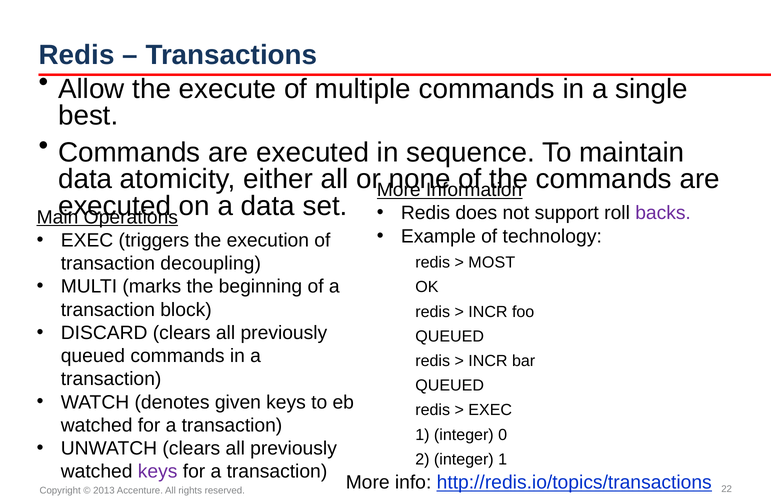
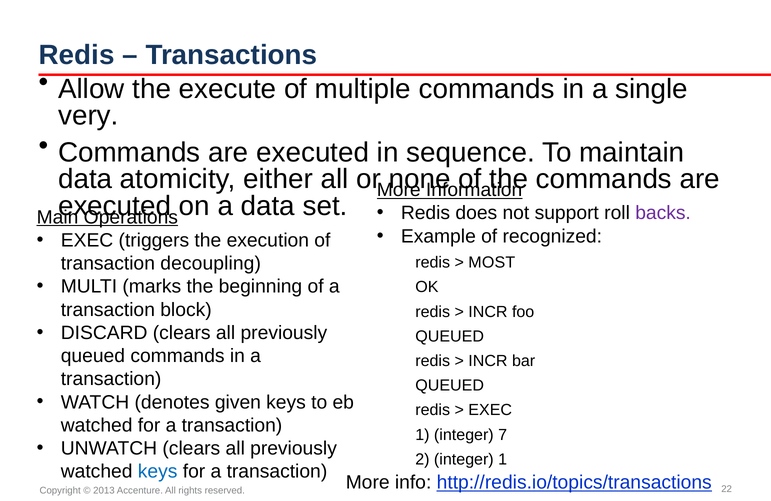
best: best -> very (88, 116)
technology: technology -> recognized (552, 236)
0: 0 -> 7 (503, 435)
keys colour: purple -> blue (158, 472)
